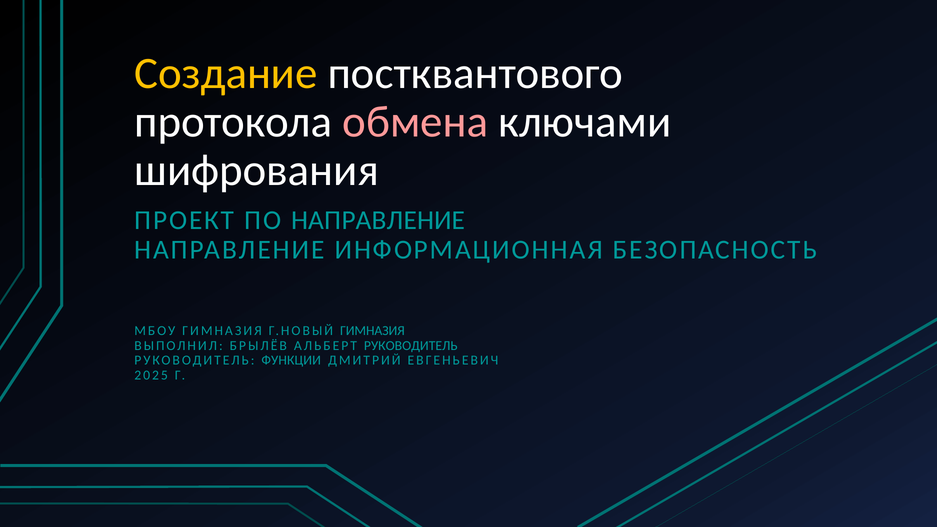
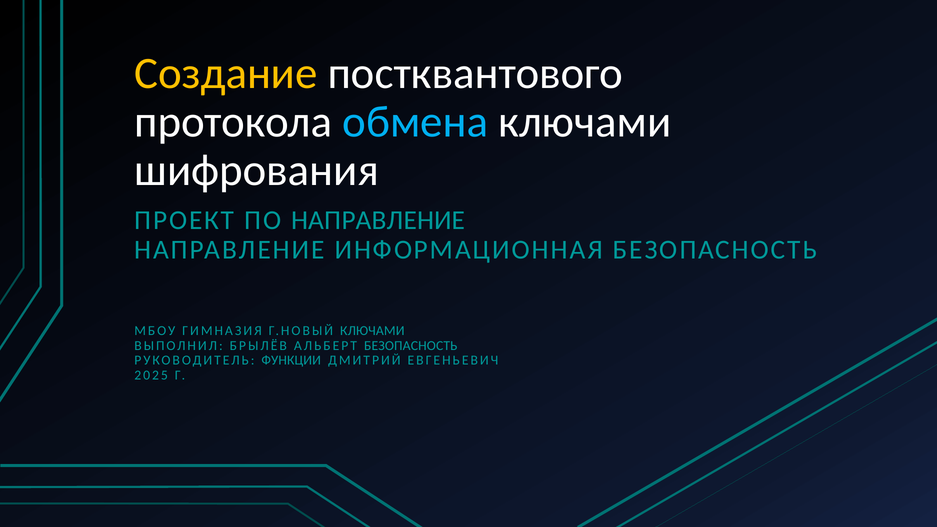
обмена colour: pink -> light blue (415, 122)
Г.НОВЫЙ ГИМНАЗИЯ: ГИМНАЗИЯ -> КЛЮЧАМИ (372, 331)
АЛЬБЕРТ РУКОВОДИТЕЛЬ: РУКОВОДИТЕЛЬ -> БЕЗОПАСНОСТЬ (411, 346)
